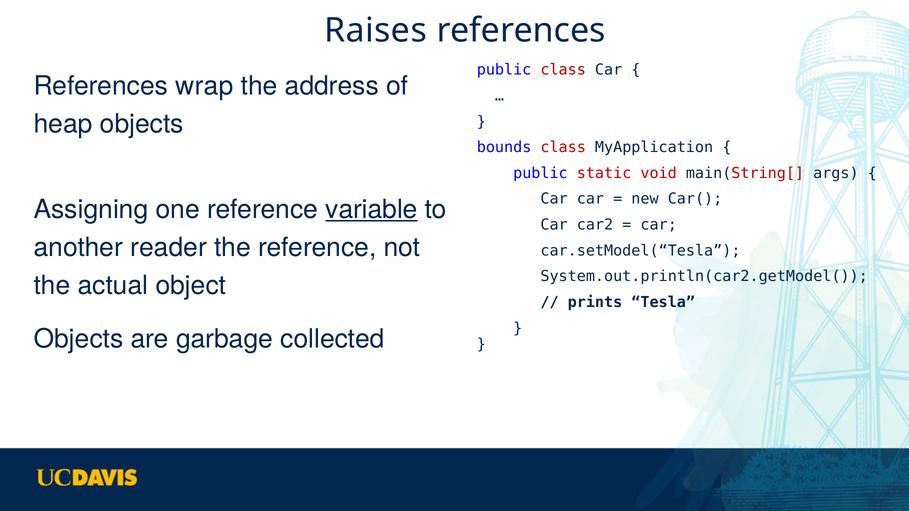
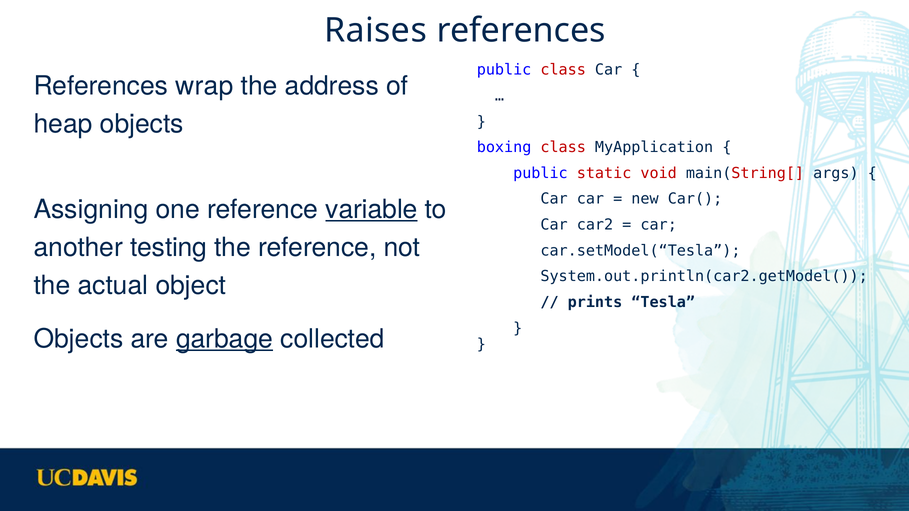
bounds: bounds -> boxing (504, 147)
reader: reader -> testing (169, 248)
garbage underline: none -> present (225, 339)
